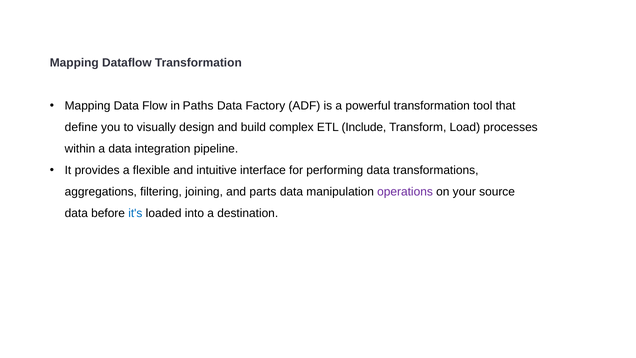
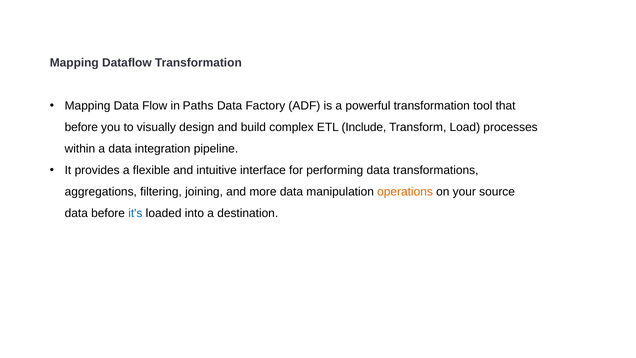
define: define -> before (81, 127)
parts: parts -> more (263, 192)
operations colour: purple -> orange (405, 192)
